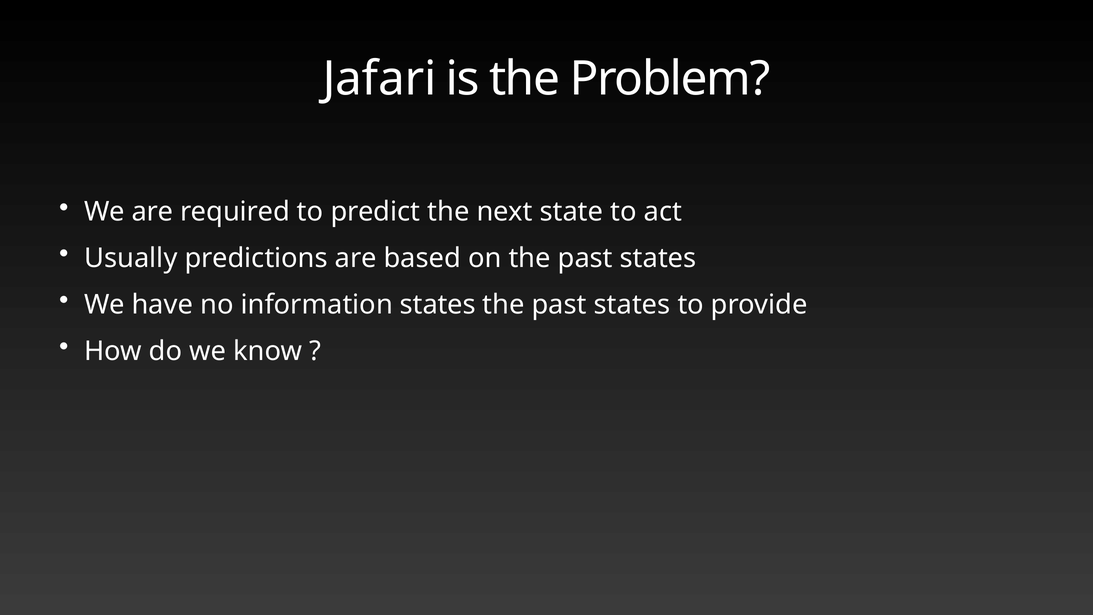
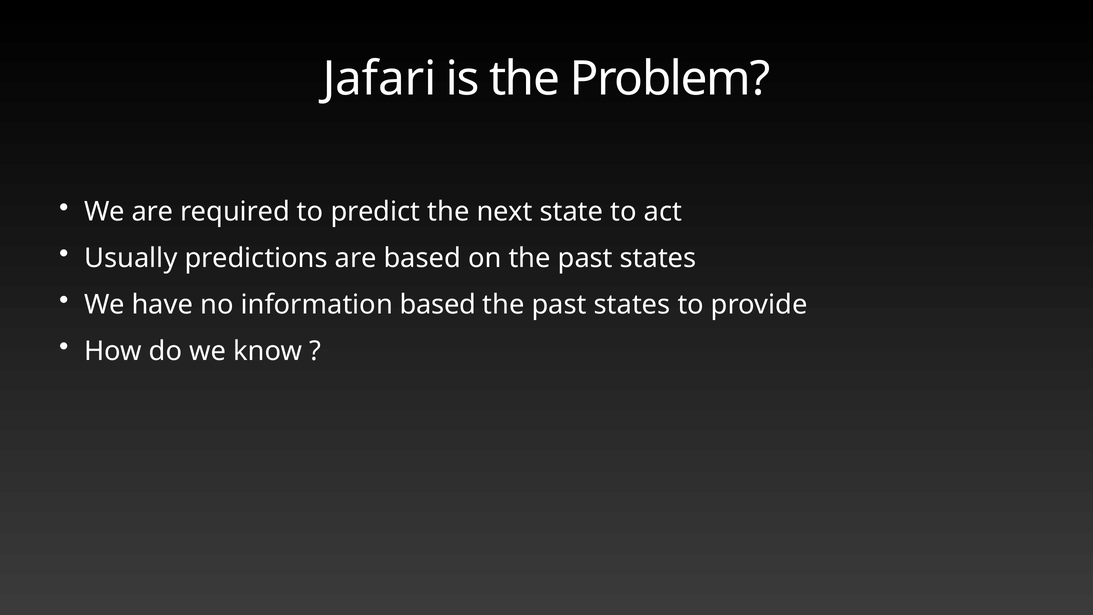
information states: states -> based (438, 305)
